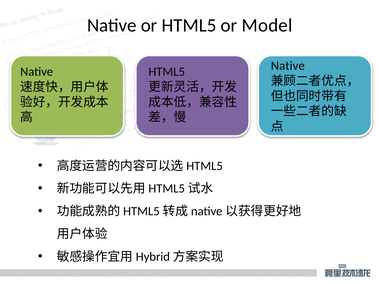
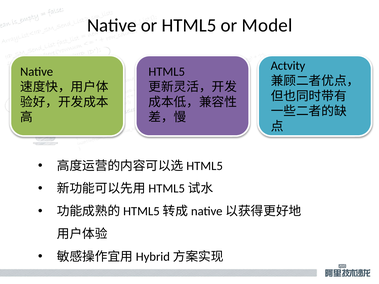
Native: Native -> Actvity (288, 66)
